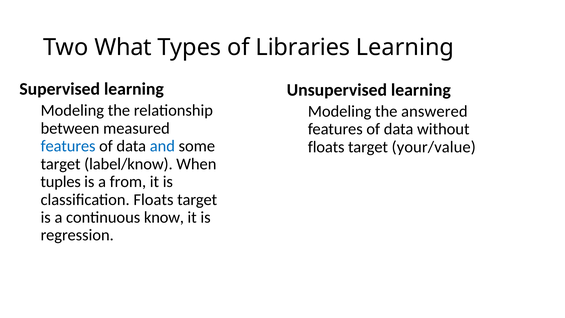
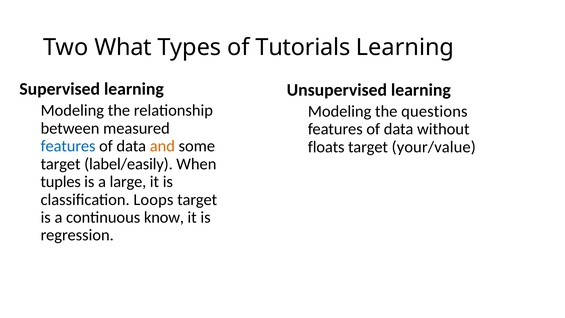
Libraries: Libraries -> Tutorials (303, 47)
answered: answered -> questions (434, 111)
and colour: blue -> orange (162, 146)
label/know: label/know -> label/easily (128, 164)
from: from -> large (128, 182)
classification Floats: Floats -> Loops (153, 199)
